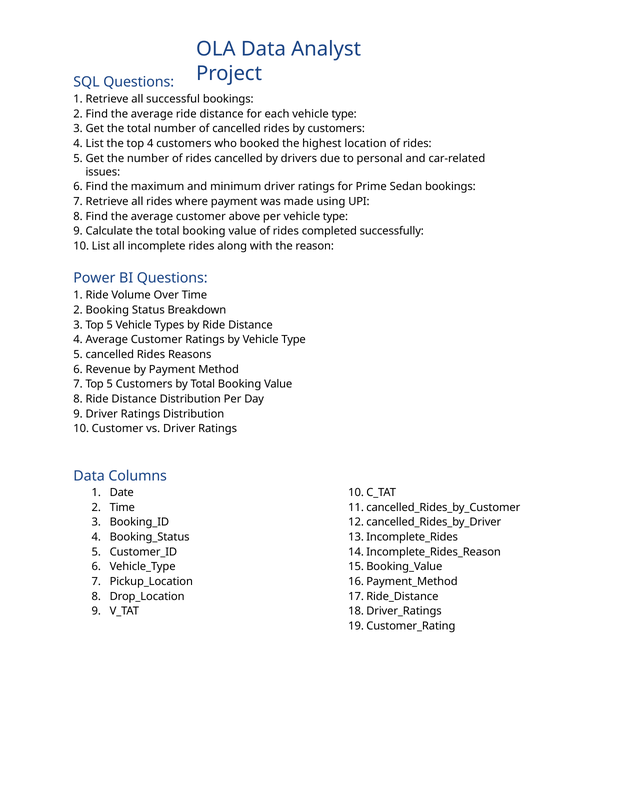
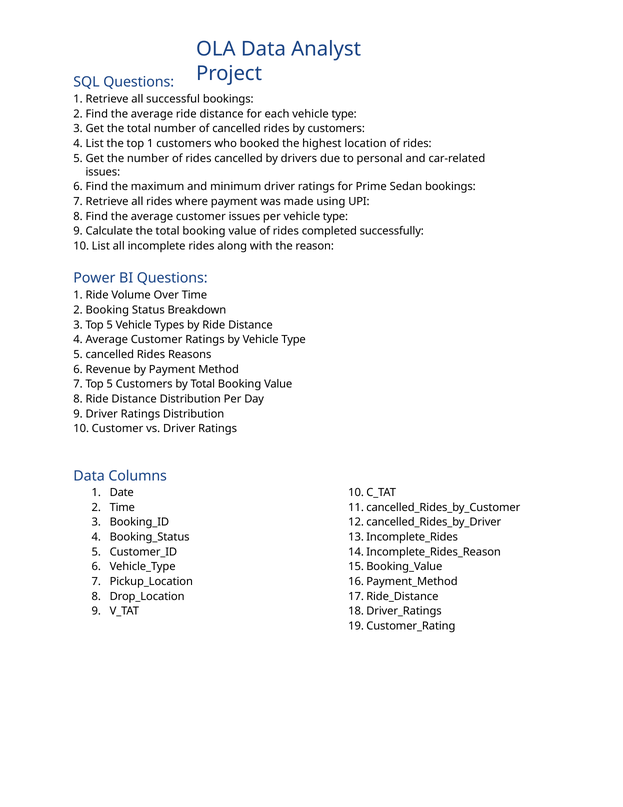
top 4: 4 -> 1 (150, 143)
customer above: above -> issues (244, 216)
